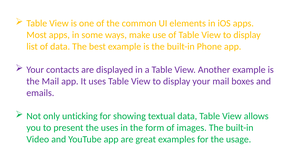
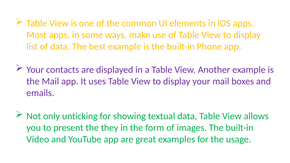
the uses: uses -> they (110, 128)
